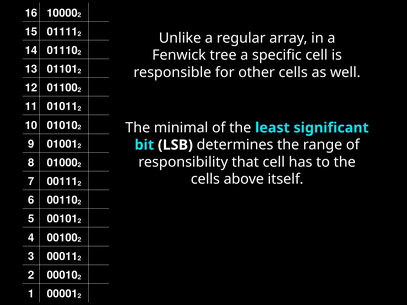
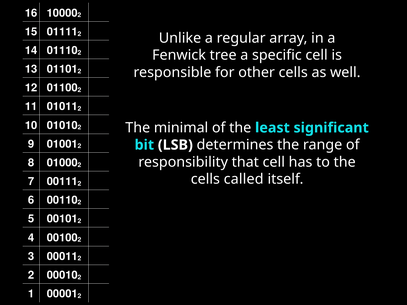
above: above -> called (244, 179)
